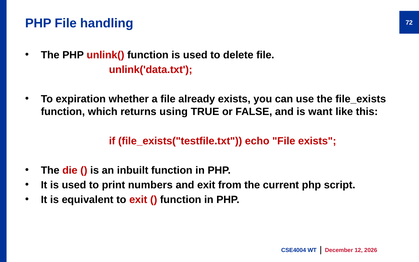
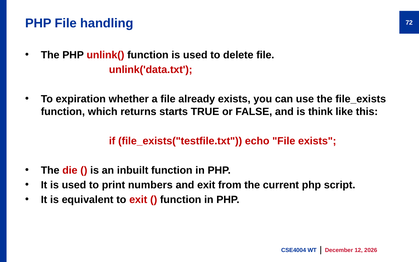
using: using -> starts (174, 112)
want: want -> think (320, 112)
